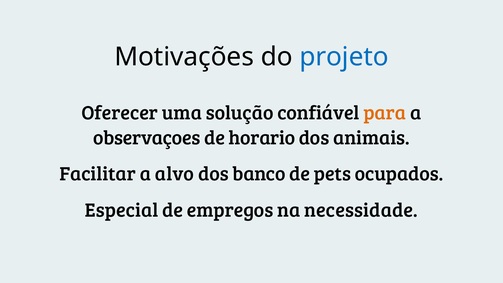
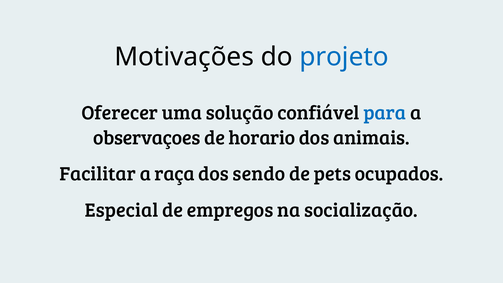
para colour: orange -> blue (385, 113)
alvo: alvo -> raça (175, 174)
banco: banco -> sendo (259, 174)
necessidade: necessidade -> socialização (361, 210)
